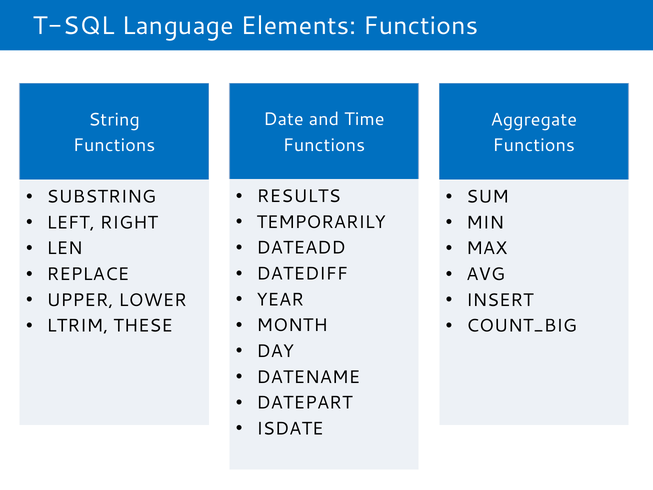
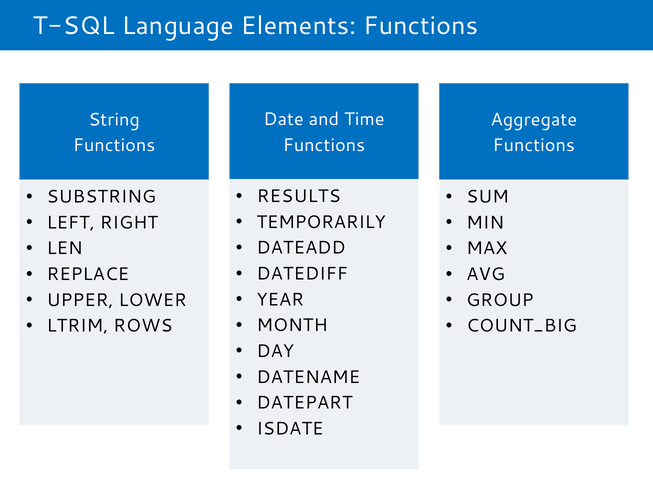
INSERT: INSERT -> GROUP (500, 300)
THESE: THESE -> ROWS (143, 326)
